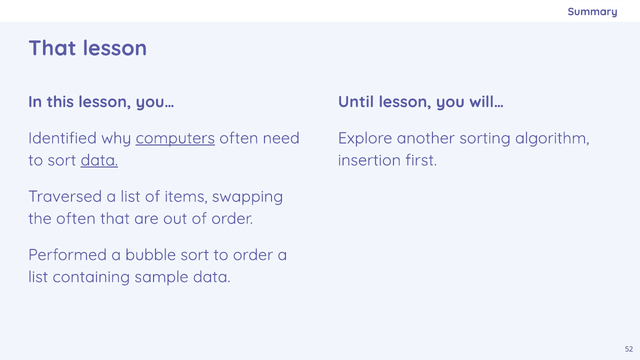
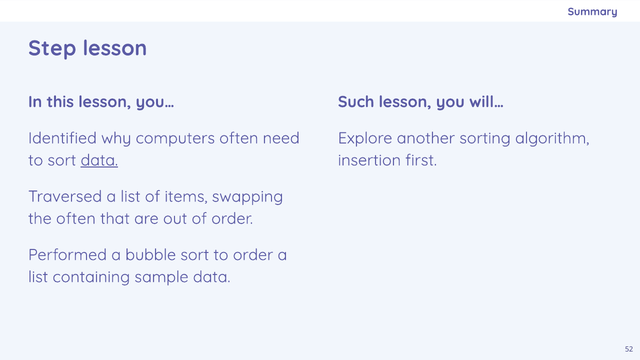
That: That -> Step (52, 48)
Until: Until -> Such (356, 102)
computers underline: present -> none (175, 138)
